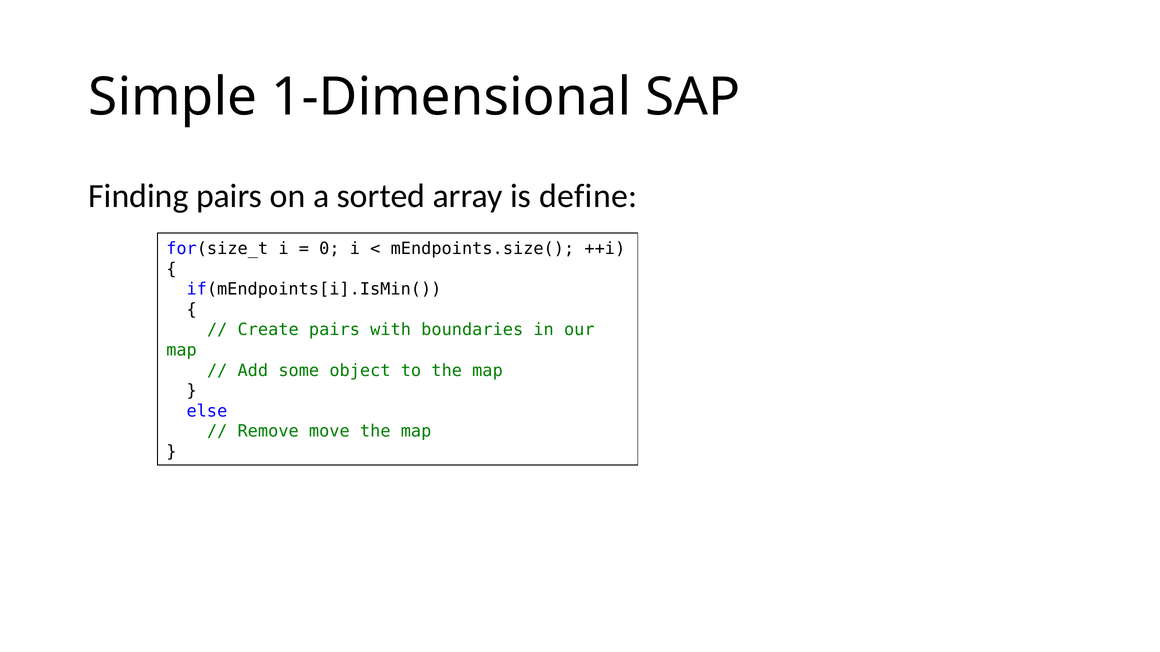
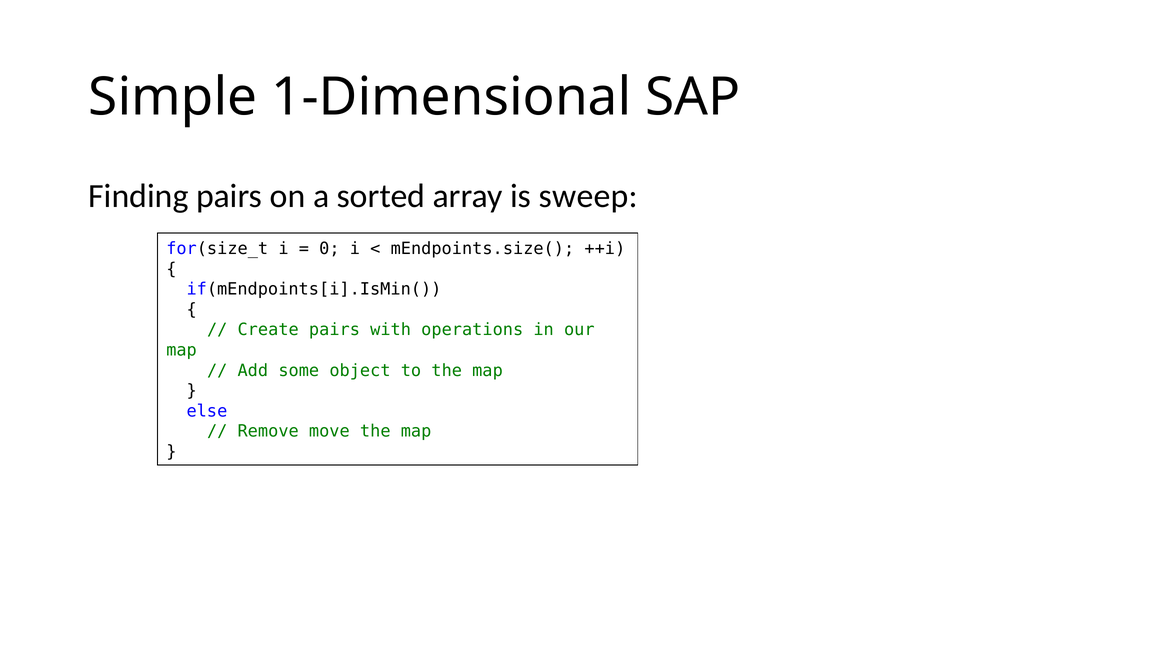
define: define -> sweep (588, 196)
boundaries: boundaries -> operations (472, 330)
